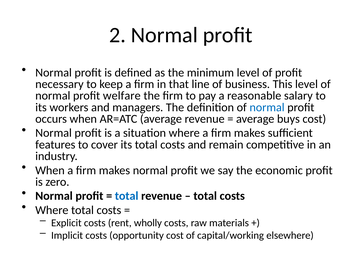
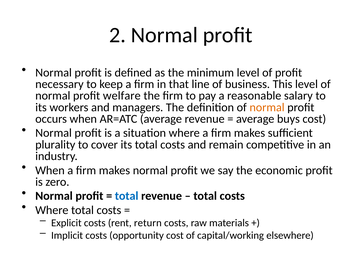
normal colour: blue -> orange (267, 108)
features: features -> plurality (55, 145)
wholly: wholly -> return (148, 223)
